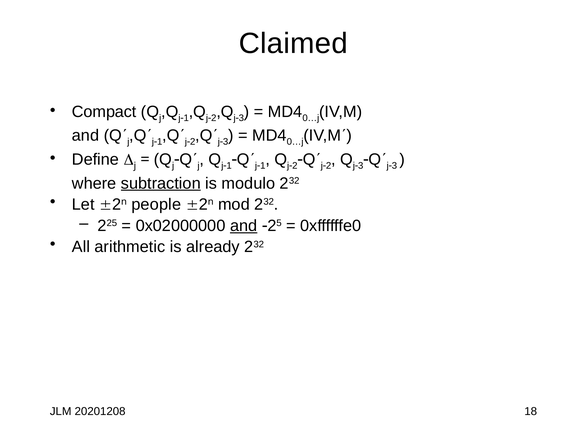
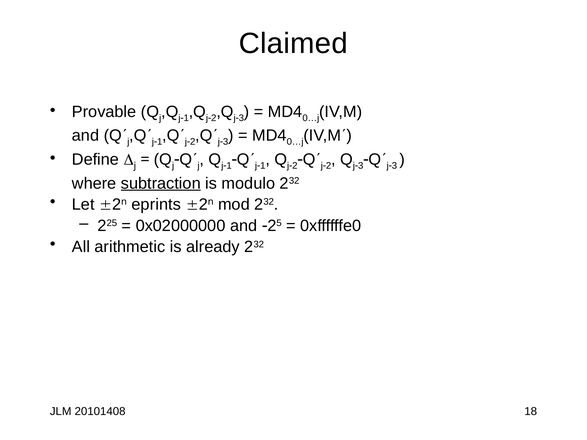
Compact: Compact -> Provable (104, 112)
people: people -> eprints (156, 205)
and underline: present -> none (244, 226)
20201208: 20201208 -> 20101408 (100, 412)
